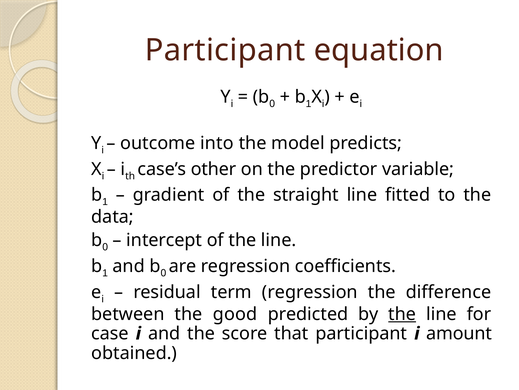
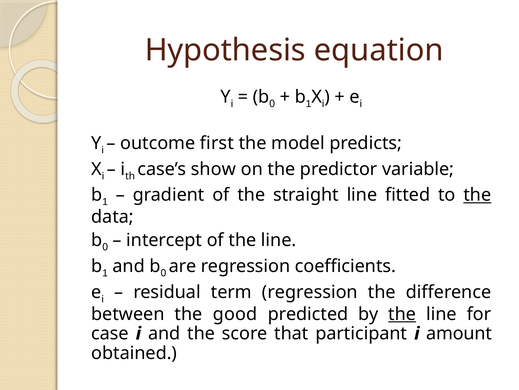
Participant: Participant -> Hypothesis (225, 50)
into: into -> first (217, 143)
other: other -> show (213, 169)
the underline: none -> present (477, 195)
